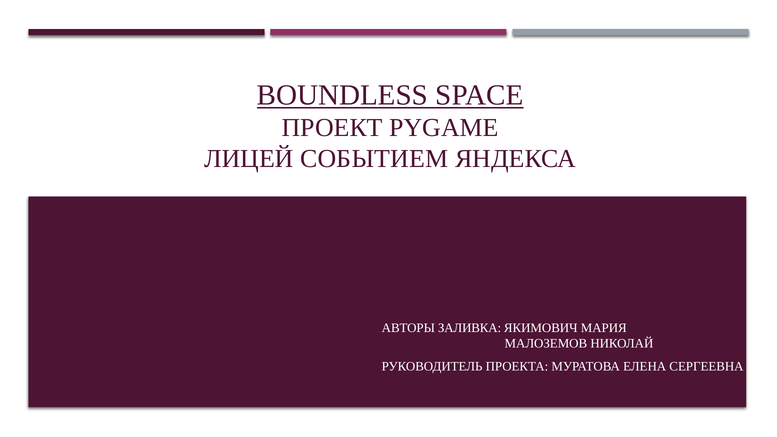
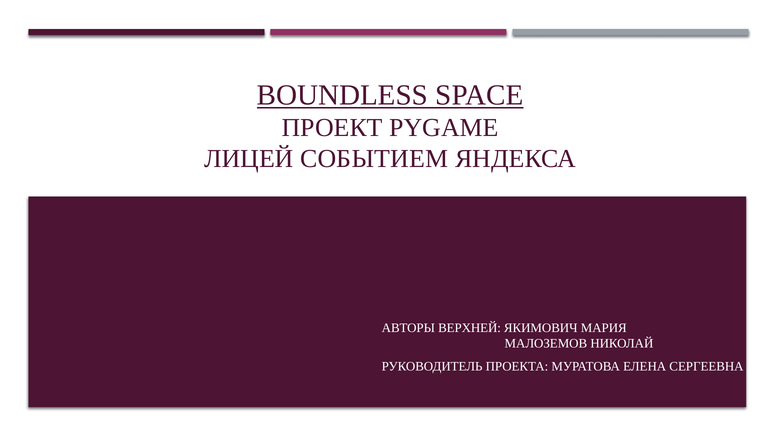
ЗАЛИВКА: ЗАЛИВКА -> ВЕРХНЕЙ (470, 328)
